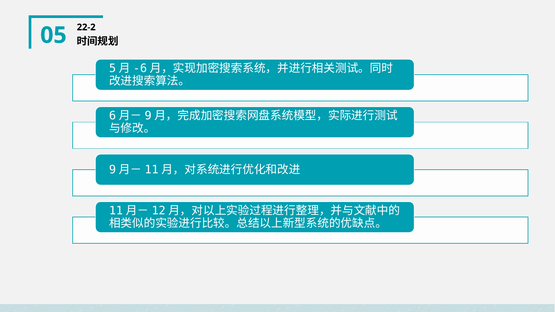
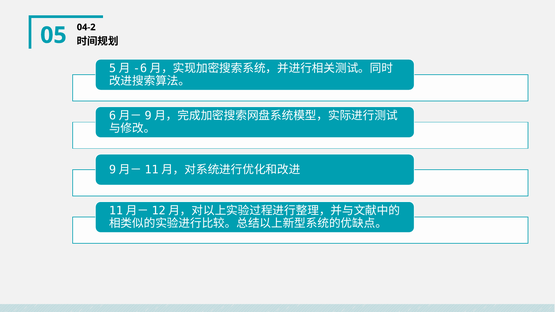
22-2: 22-2 -> 04-2 (86, 27)
